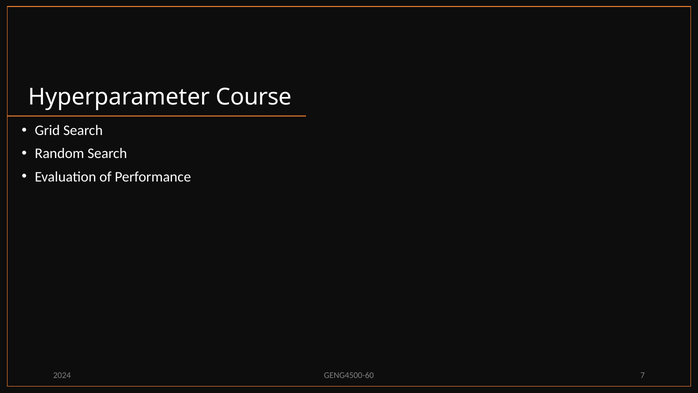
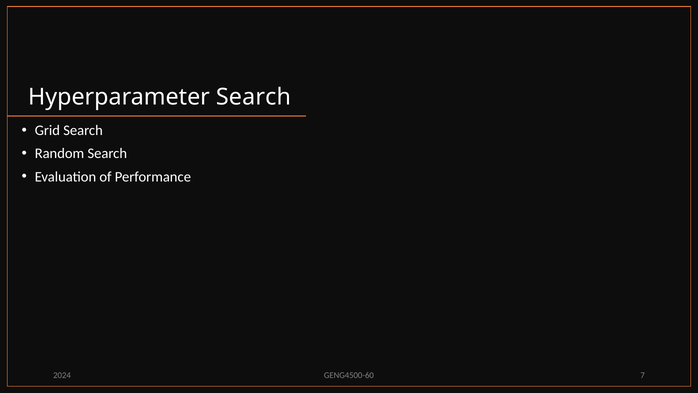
Hyperparameter Course: Course -> Search (253, 97)
